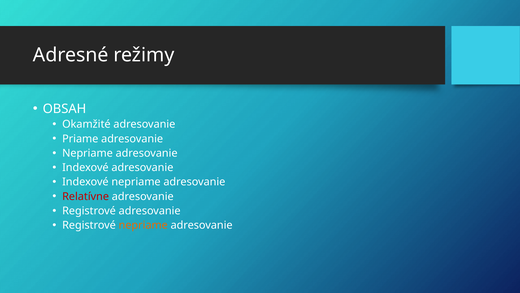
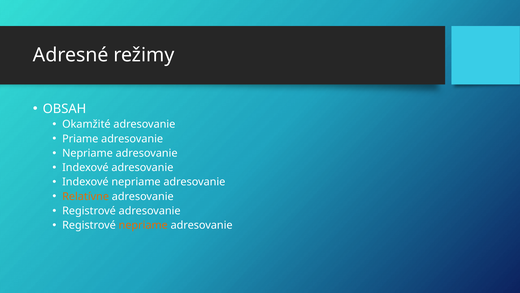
Relatívne colour: red -> orange (86, 196)
